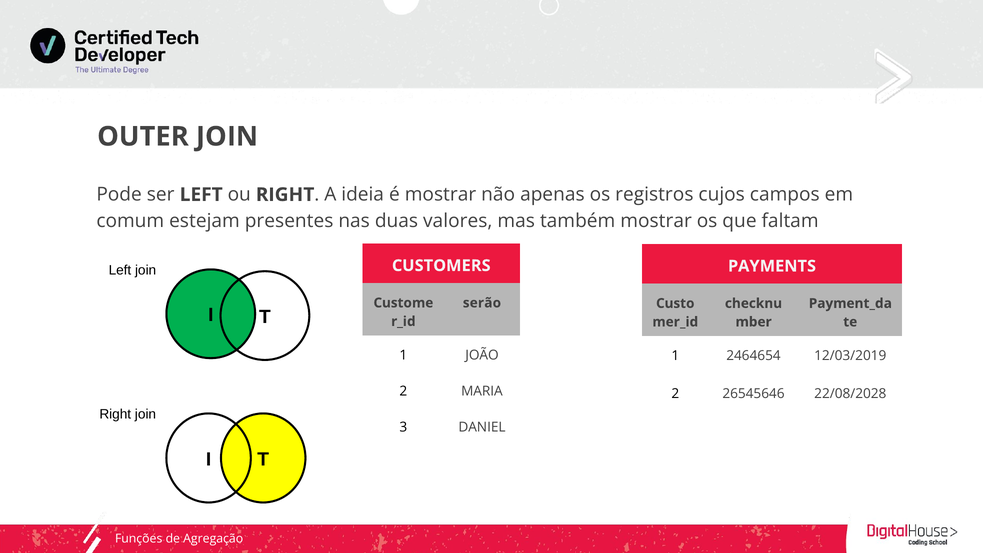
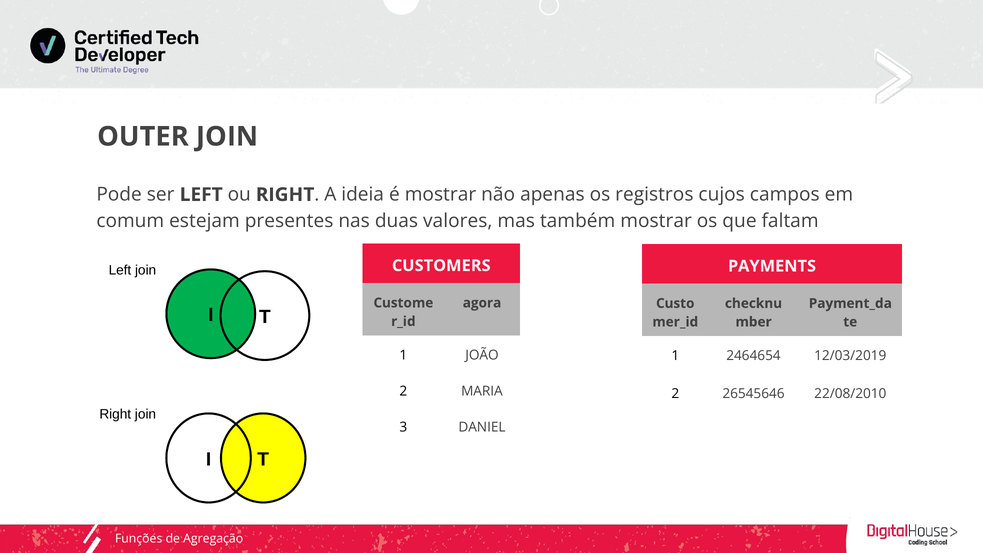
serão: serão -> agora (482, 303)
22/08/2028: 22/08/2028 -> 22/08/2010 (850, 394)
